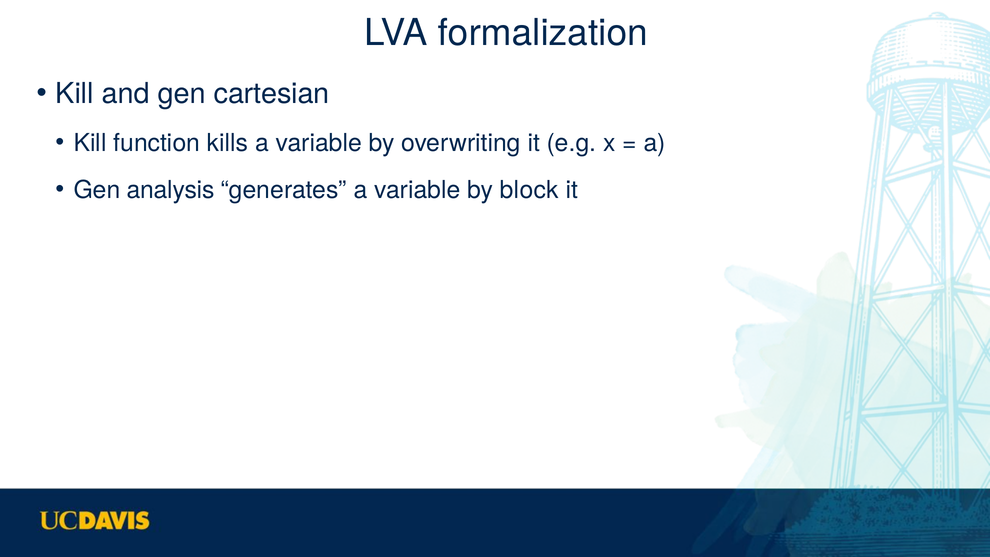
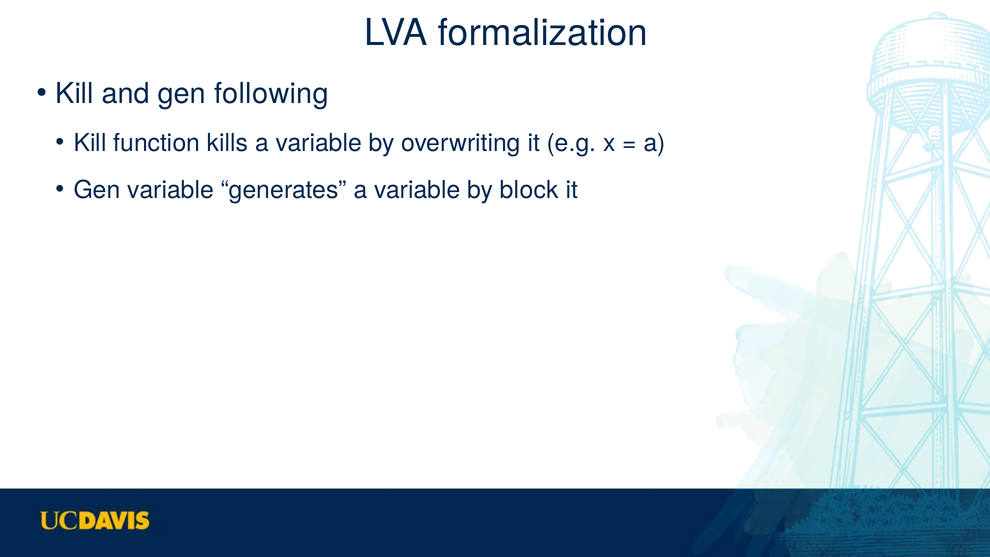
cartesian: cartesian -> following (271, 94)
Gen analysis: analysis -> variable (170, 190)
